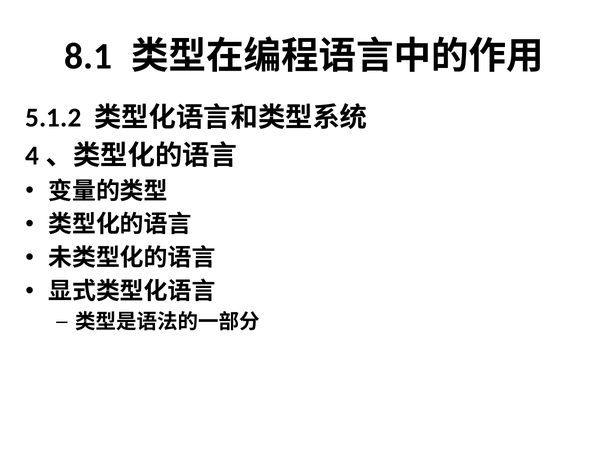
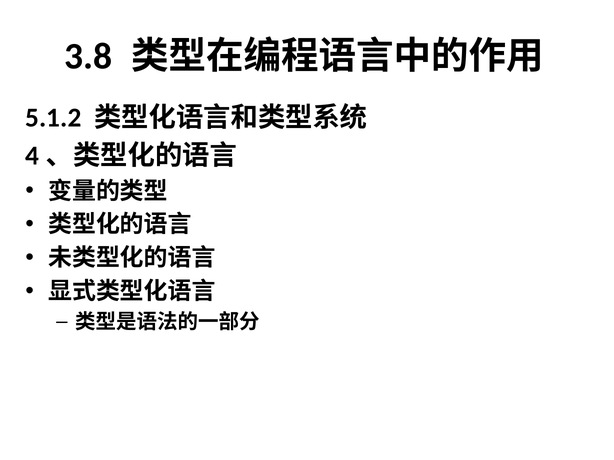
8.1: 8.1 -> 3.8 (88, 56)
